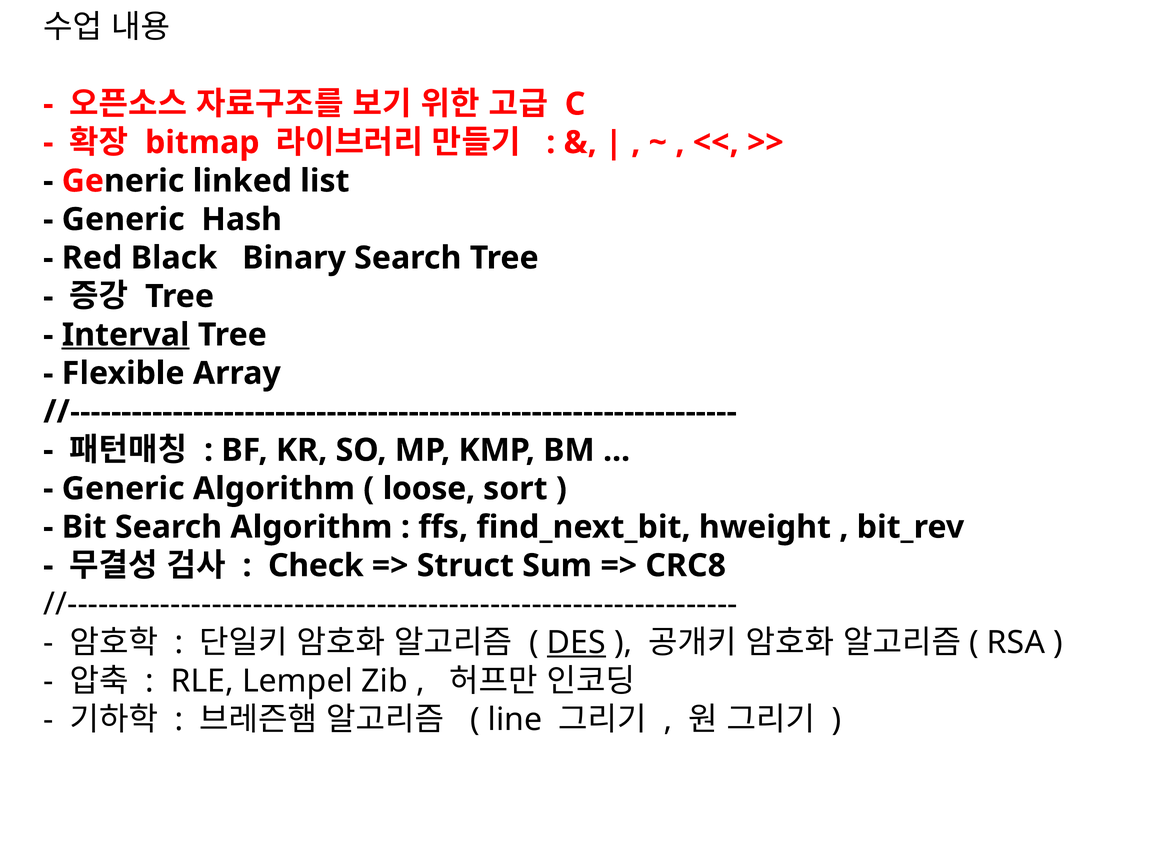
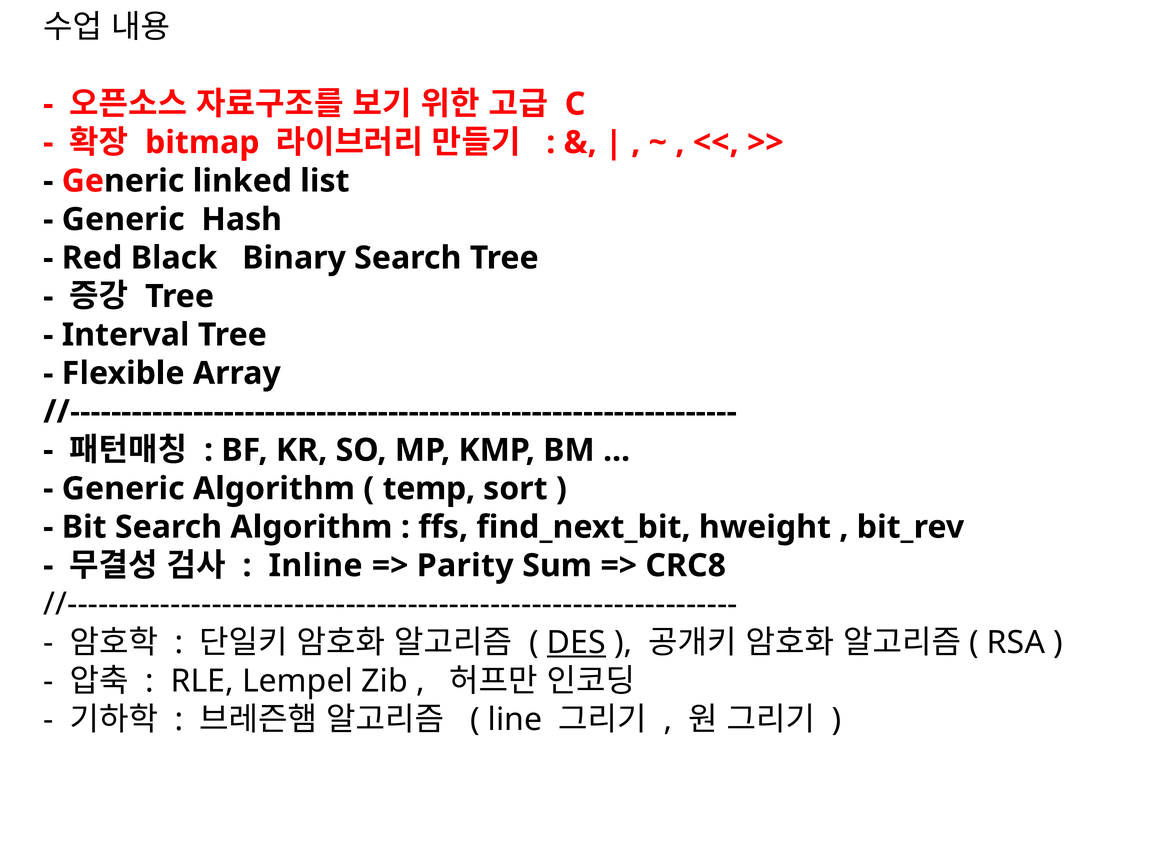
Interval underline: present -> none (126, 335)
loose: loose -> temp (429, 489)
Check: Check -> Inline (316, 565)
Struct: Struct -> Parity (465, 565)
